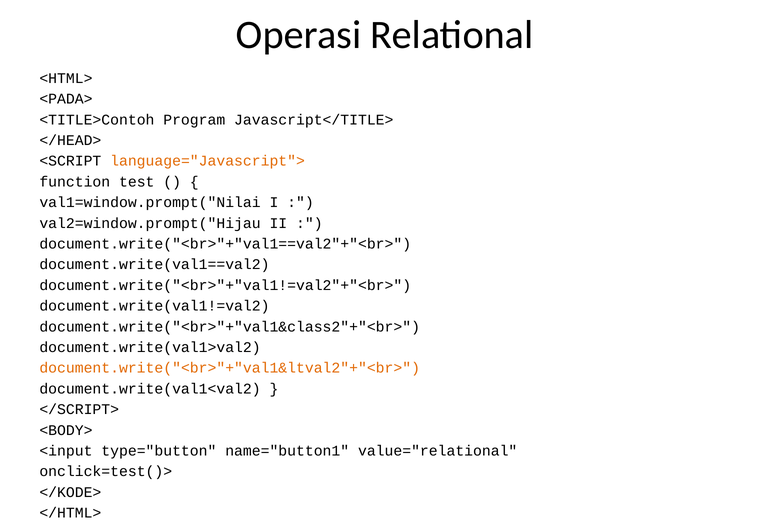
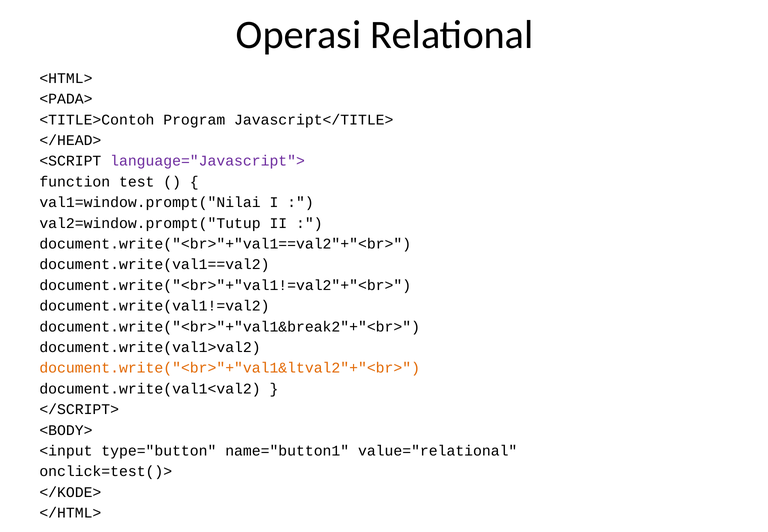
language="Javascript"> colour: orange -> purple (208, 161)
val2=window.prompt("Hijau: val2=window.prompt("Hijau -> val2=window.prompt("Tutup (150, 223)
document.write("<br>"+"val1&class2"+"<br>: document.write("<br>"+"val1&class2"+"<br> -> document.write("<br>"+"val1&break2"+"<br> (230, 326)
